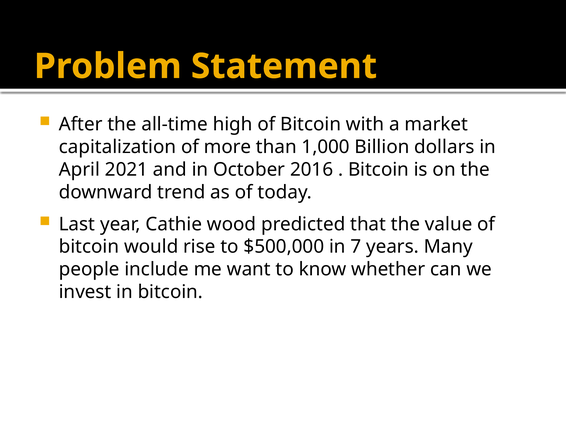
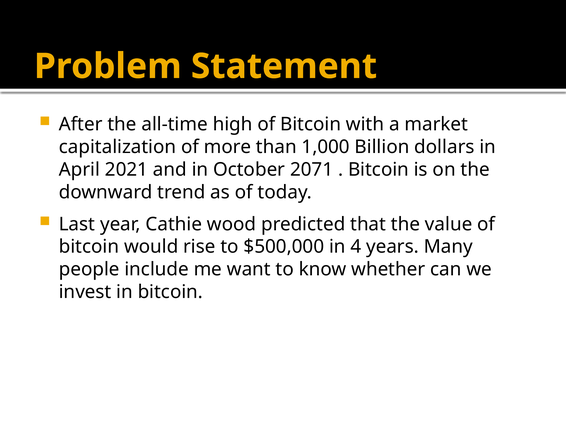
2016: 2016 -> 2071 (312, 170)
7: 7 -> 4 (356, 247)
